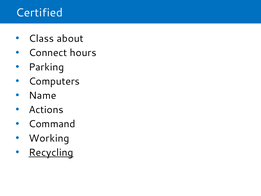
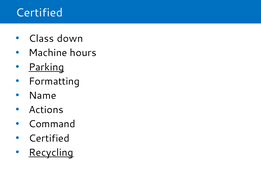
about: about -> down (70, 39)
Connect: Connect -> Machine (48, 53)
Parking underline: none -> present (46, 67)
Computers: Computers -> Formatting (54, 81)
Working: Working -> Certified (49, 138)
